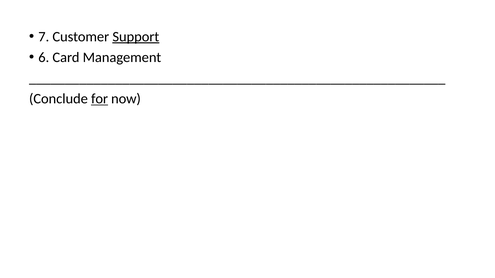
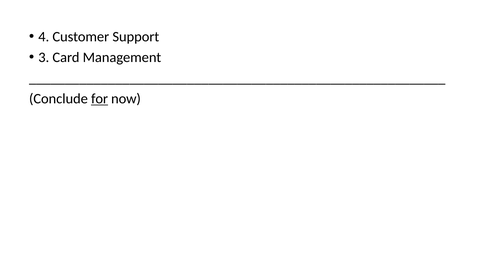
7: 7 -> 4 (44, 37)
Support underline: present -> none (136, 37)
6: 6 -> 3 (44, 57)
